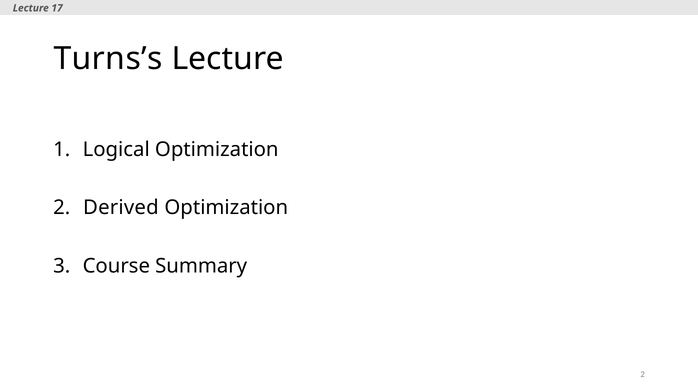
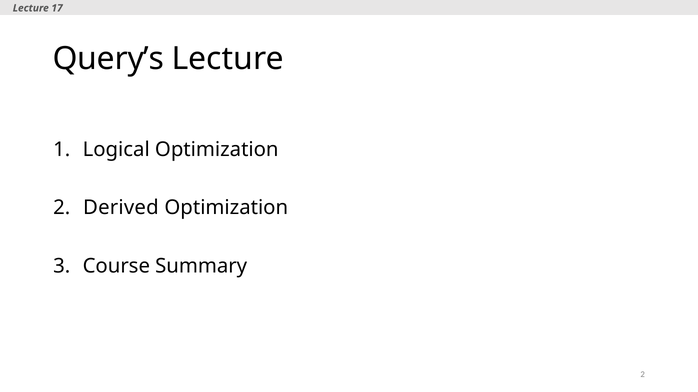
Turns’s: Turns’s -> Query’s (108, 59)
